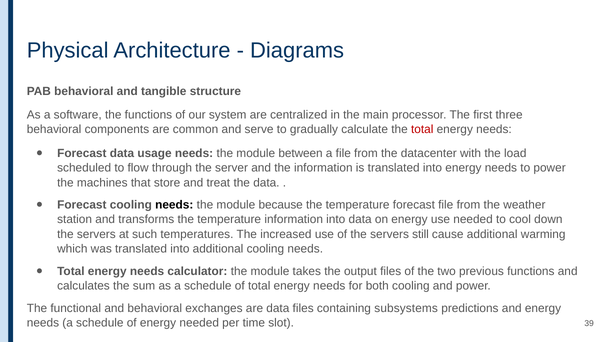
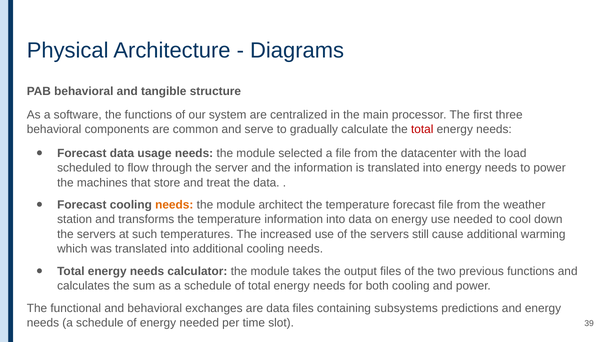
between: between -> selected (301, 153)
needs colour: black -> orange (174, 205)
because: because -> architect (281, 205)
